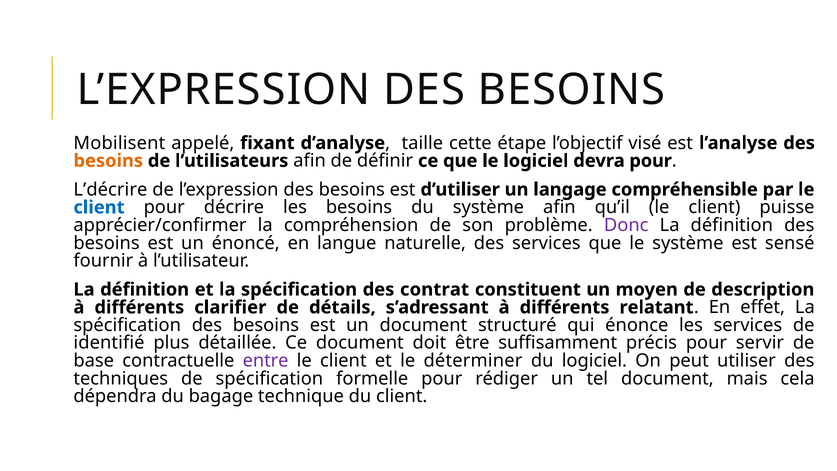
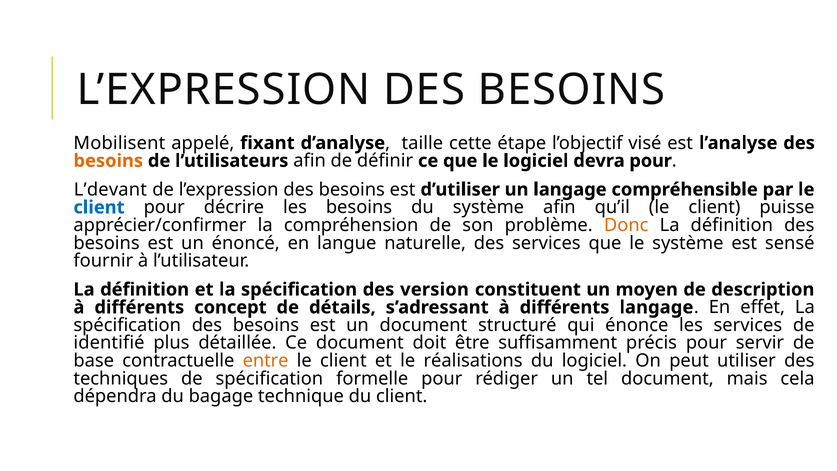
L’décrire: L’décrire -> L’devant (110, 189)
Donc colour: purple -> orange (626, 225)
contrat: contrat -> version (434, 289)
clarifier: clarifier -> concept (230, 307)
différents relatant: relatant -> langage (656, 307)
entre colour: purple -> orange (266, 361)
déterminer: déterminer -> réalisations (473, 361)
